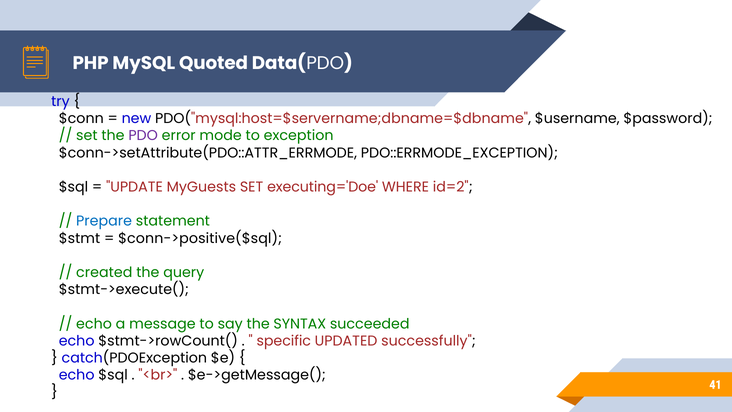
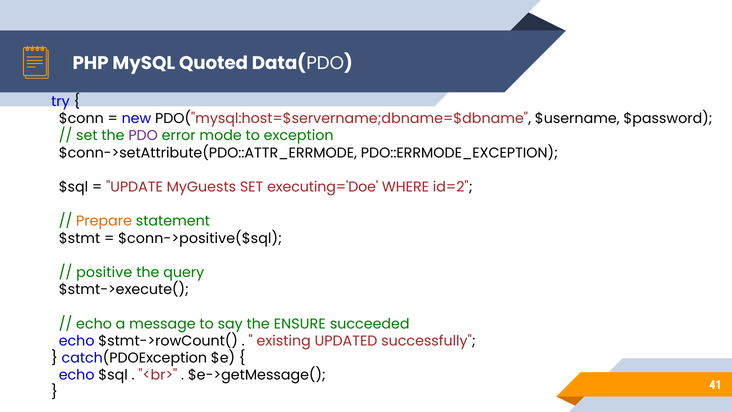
Prepare colour: blue -> orange (104, 221)
created: created -> positive (104, 272)
SYNTAX: SYNTAX -> ENSURE (300, 324)
specific: specific -> existing (284, 341)
